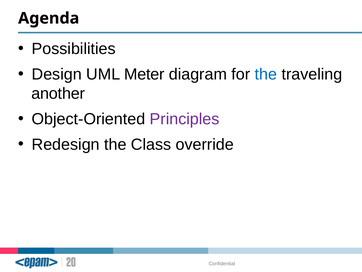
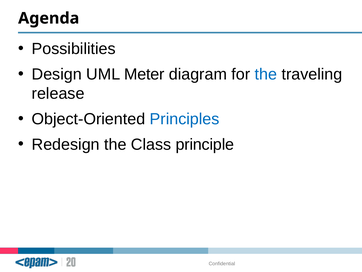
another: another -> release (58, 93)
Principles colour: purple -> blue (185, 119)
override: override -> principle (205, 144)
